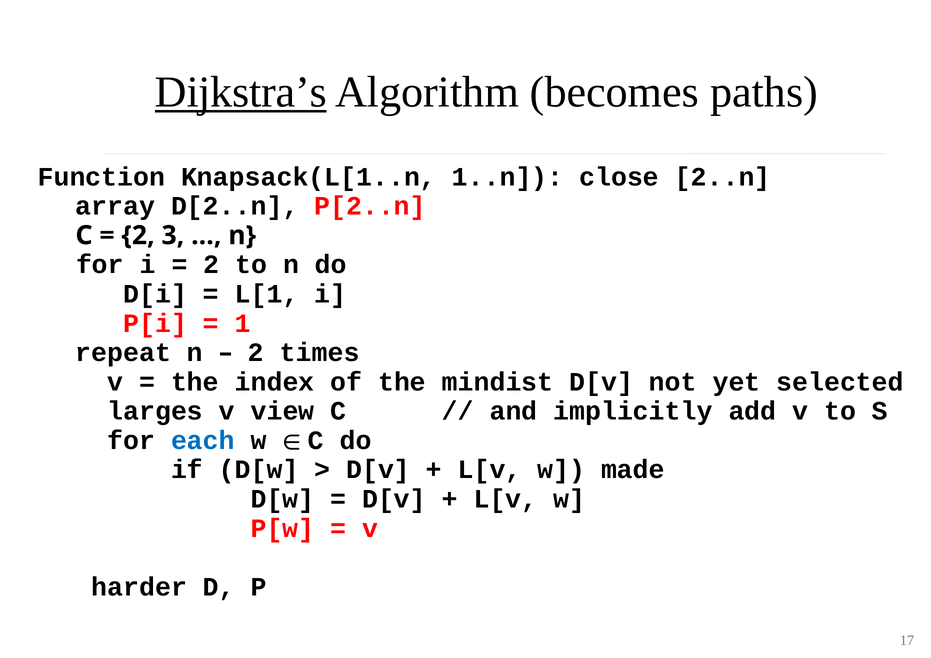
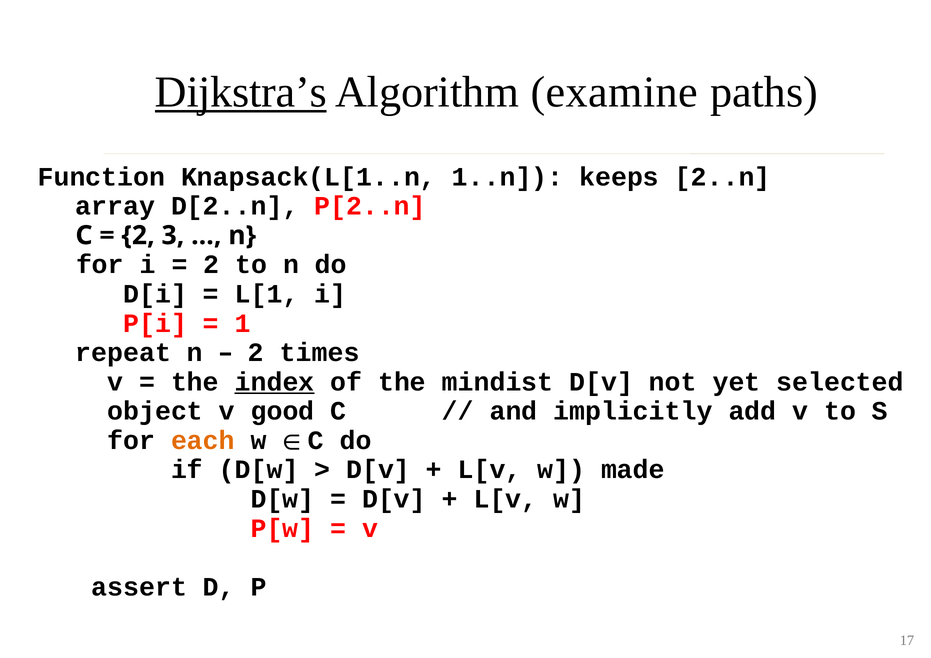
becomes: becomes -> examine (614, 92)
close: close -> keeps (619, 177)
index underline: none -> present (275, 382)
larges: larges -> object (155, 411)
view: view -> good (283, 411)
each colour: blue -> orange (203, 441)
harder: harder -> assert (139, 587)
